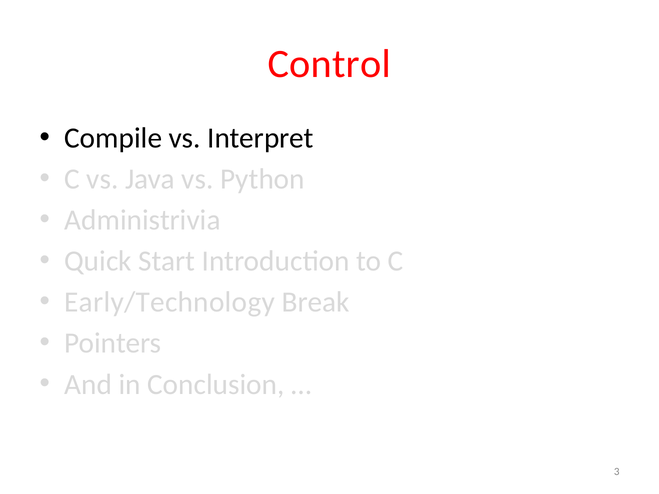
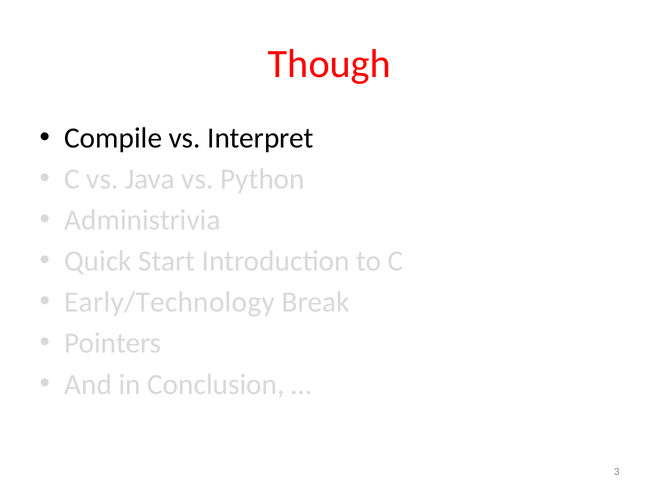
Control: Control -> Though (329, 64)
